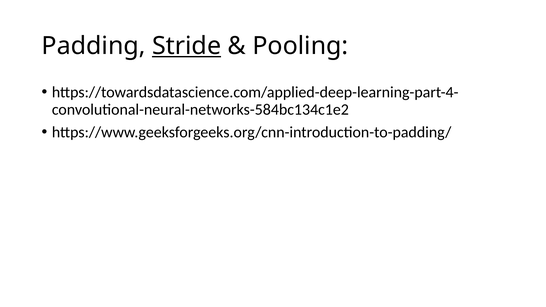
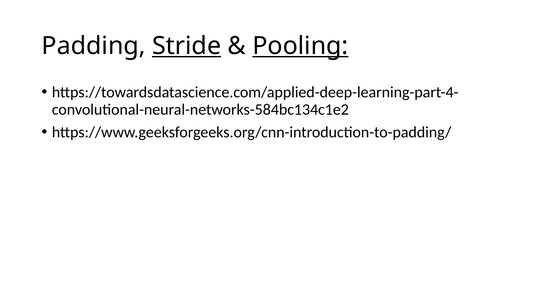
Pooling underline: none -> present (300, 46)
